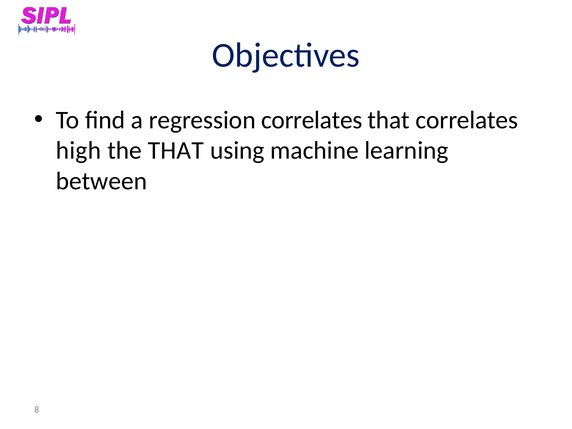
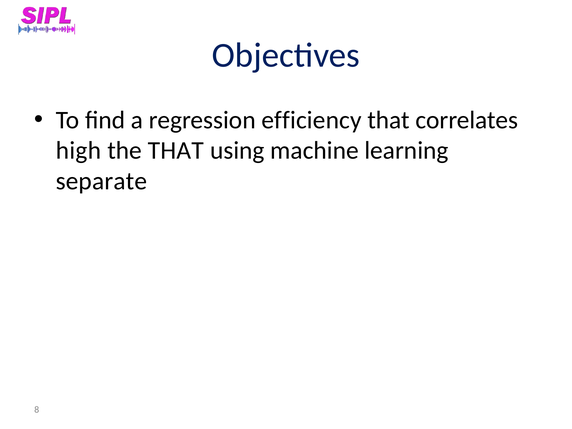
regression correlates: correlates -> efficiency (312, 120)
between: between -> separate (101, 181)
